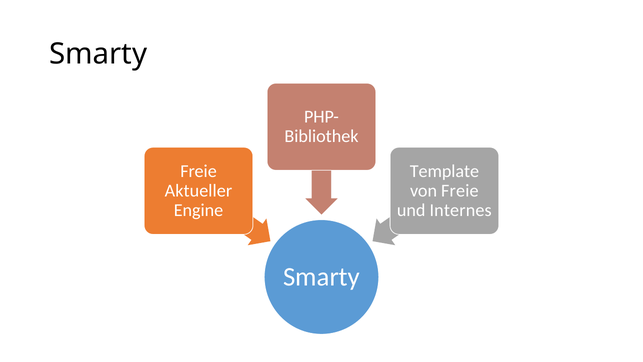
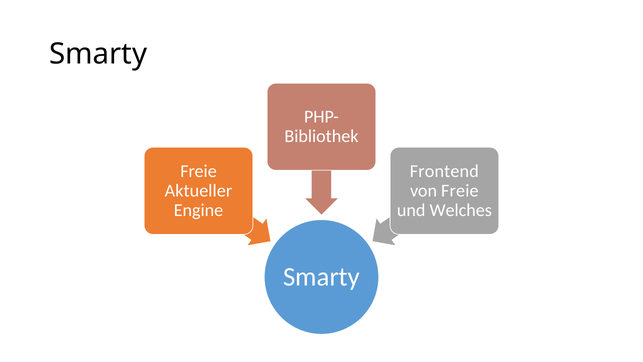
Template: Template -> Frontend (444, 171)
Internes: Internes -> Welches (461, 210)
